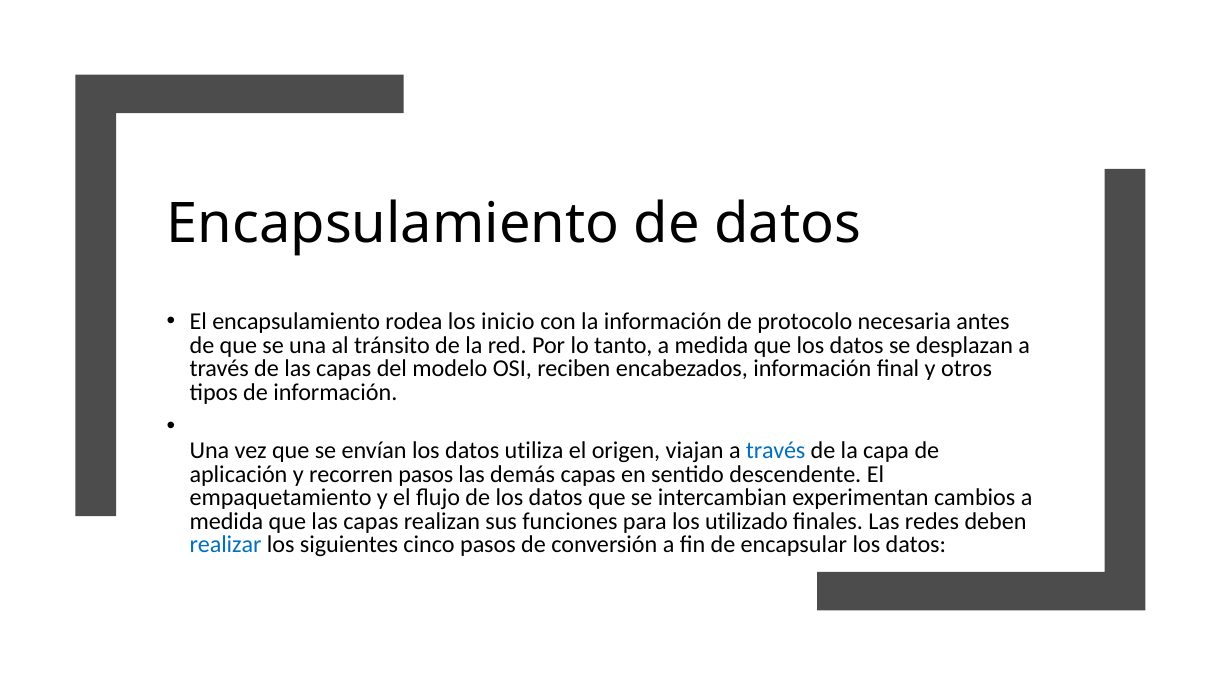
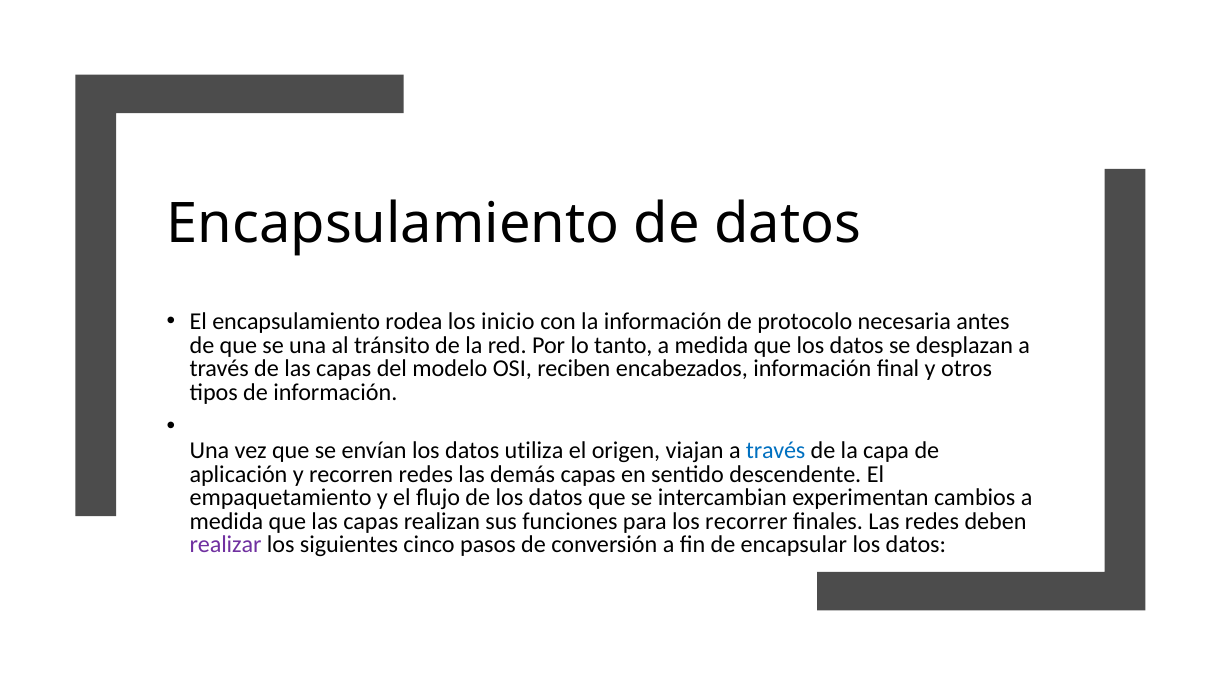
pasos: pasos -> redes (426, 474)
utilizado: utilizado -> recorrer (746, 521)
realizar colour: blue -> purple (226, 545)
